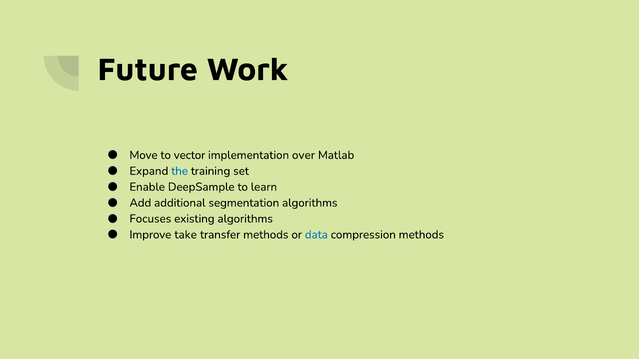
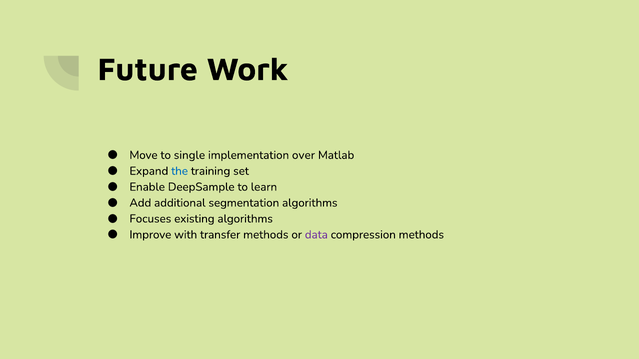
vector: vector -> single (189, 155)
take: take -> with (186, 235)
data colour: blue -> purple (316, 235)
